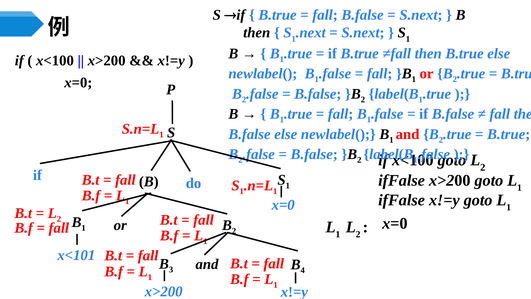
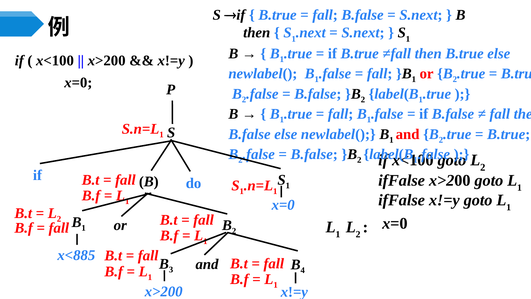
x<101: x<101 -> x<885 (76, 255)
